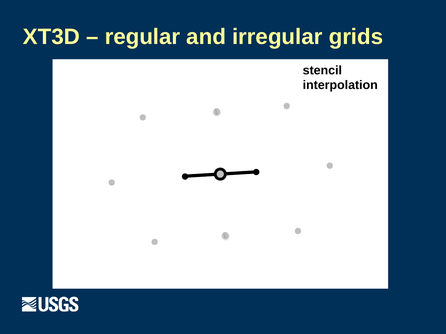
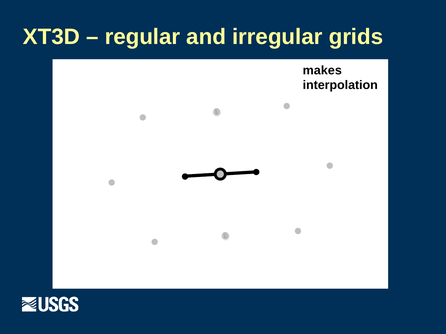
stencil: stencil -> makes (322, 71)
